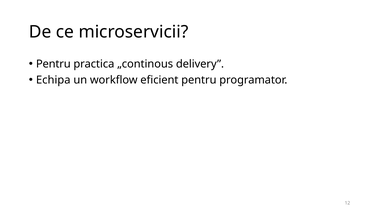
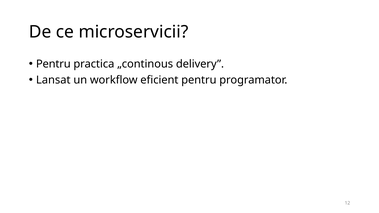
Echipa: Echipa -> Lansat (53, 80)
